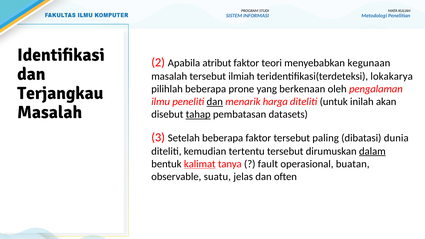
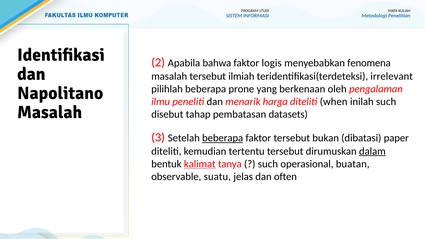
atribut: atribut -> bahwa (217, 63)
teori: teori -> logis (272, 63)
kegunaan: kegunaan -> fenomena (369, 63)
lokakarya: lokakarya -> irrelevant (392, 76)
Terjangkau: Terjangkau -> Napolitano (60, 93)
dan underline: present -> none (215, 102)
untuk: untuk -> when (334, 102)
inilah akan: akan -> such (386, 102)
tahap underline: present -> none (198, 115)
beberapa underline: none -> present (223, 138)
paling: paling -> bukan (326, 138)
dunia: dunia -> paper (396, 138)
fault: fault -> such (268, 164)
